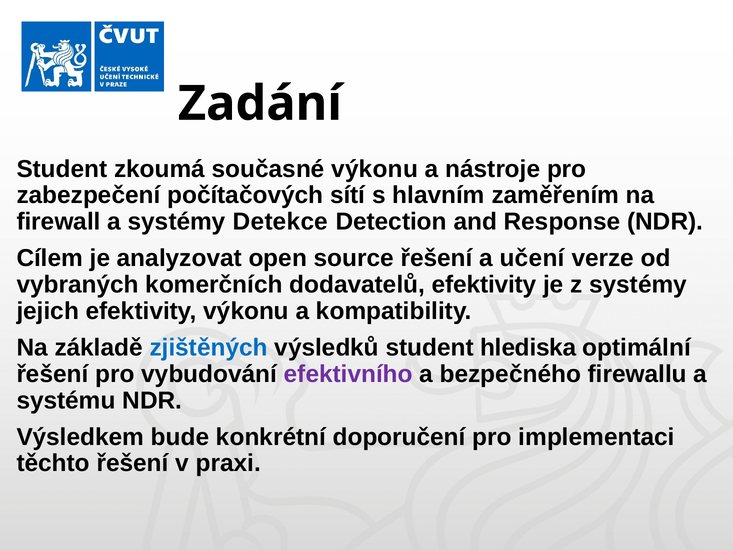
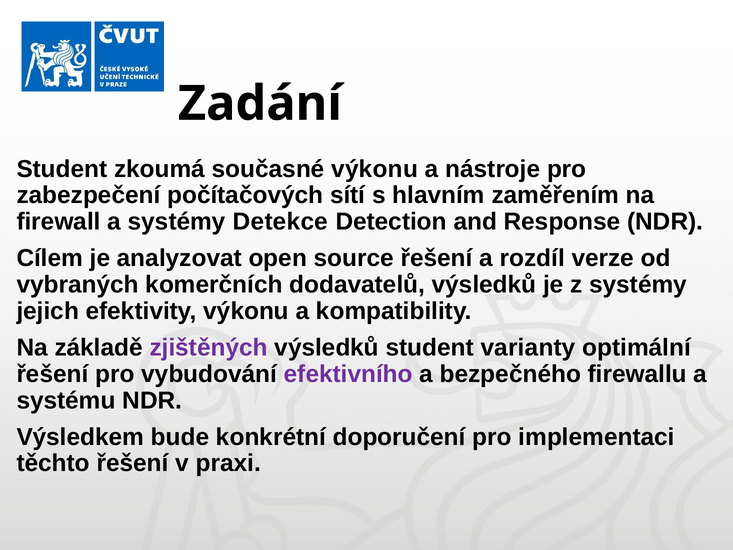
učení: učení -> rozdíl (532, 258)
dodavatelů efektivity: efektivity -> výsledků (484, 285)
zjištěných colour: blue -> purple (209, 348)
hlediska: hlediska -> varianty (528, 348)
